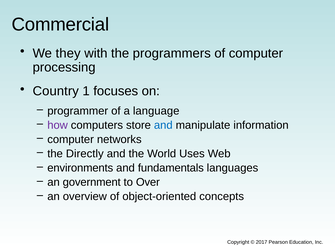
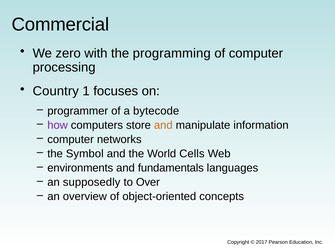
they: they -> zero (68, 53)
programmers: programmers -> programming (172, 53)
language: language -> bytecode (156, 111)
and colour: blue -> orange (163, 125)
Directly: Directly -> Symbol (85, 154)
Uses: Uses -> Cells (192, 154)
government: government -> supposedly (92, 182)
